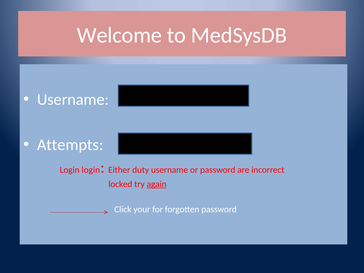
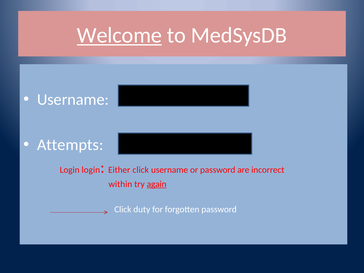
Welcome underline: none -> present (119, 35)
Either duty: duty -> click (141, 170)
locked: locked -> within (120, 184)
your: your -> duty (142, 209)
